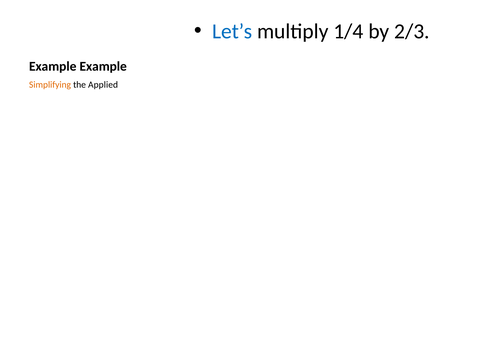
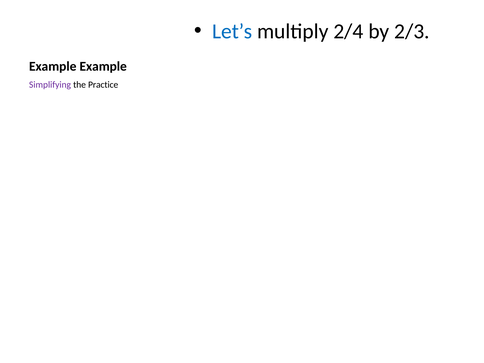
1/4: 1/4 -> 2/4 (348, 31)
Simplifying colour: orange -> purple (50, 85)
Applied: Applied -> Practice (103, 85)
